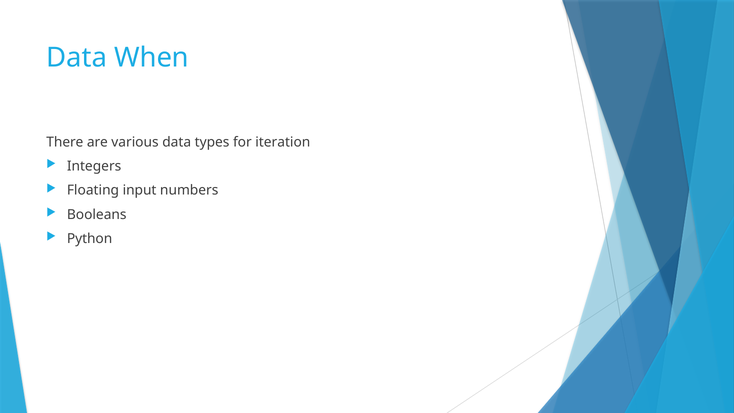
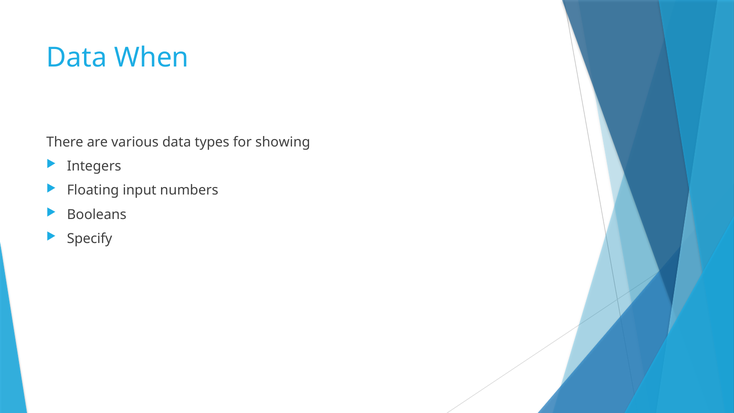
iteration: iteration -> showing (283, 142)
Python: Python -> Specify (90, 239)
